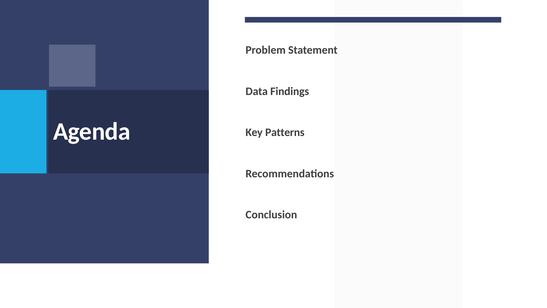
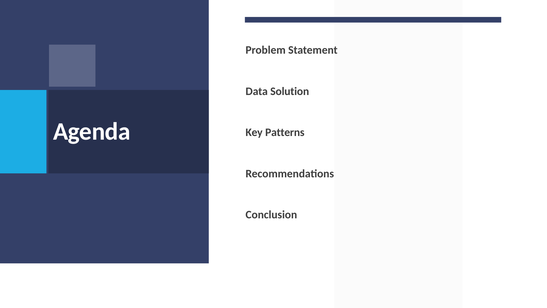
Findings: Findings -> Solution (290, 91)
